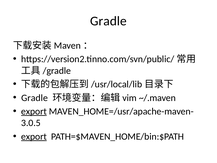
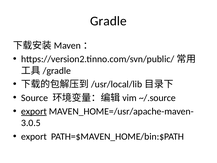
Gradle: Gradle -> Source (35, 98)
~/.maven: ~/.maven -> ~/.source (157, 98)
export underline: present -> none (34, 136)
